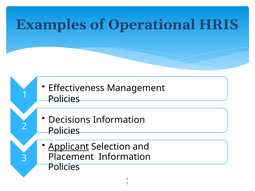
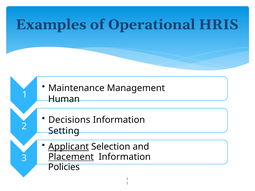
Effectiveness: Effectiveness -> Maintenance (76, 88)
Policies: Policies -> Human (64, 99)
Policies: Policies -> Setting (64, 131)
Placement underline: none -> present (71, 157)
